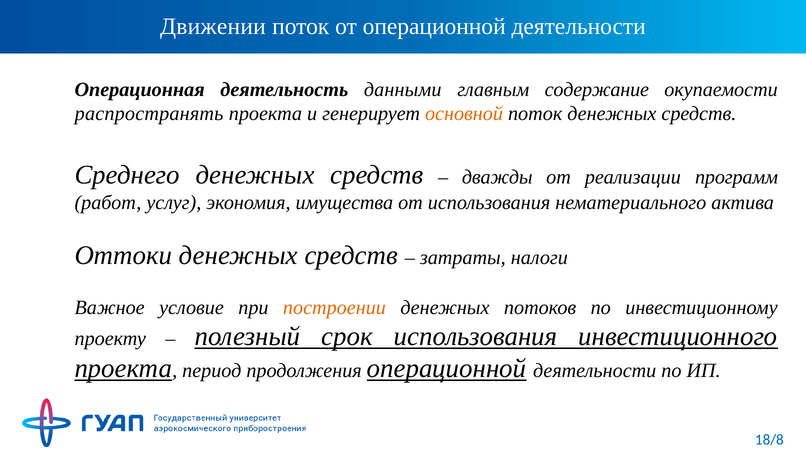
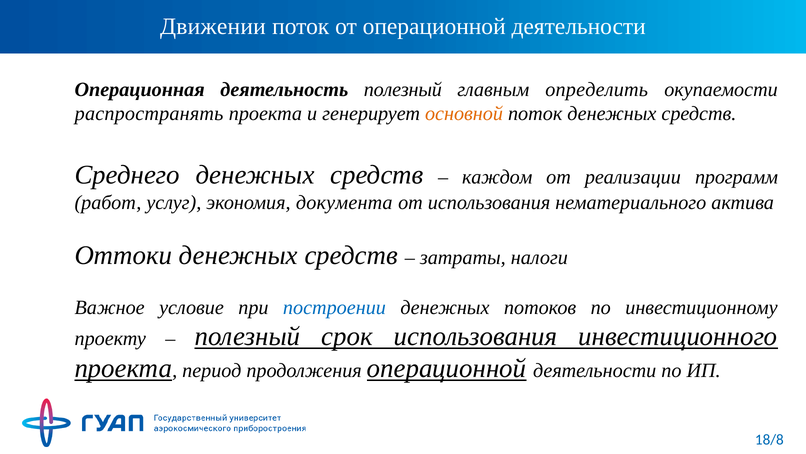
деятельность данными: данными -> полезный (403, 89)
содержание: содержание -> определить (597, 89)
дважды: дважды -> каждом (497, 177)
имущества: имущества -> документа (344, 202)
построении colour: orange -> blue (334, 307)
